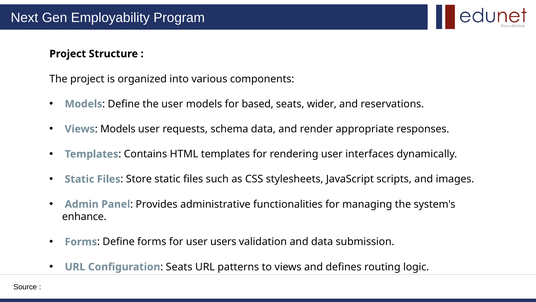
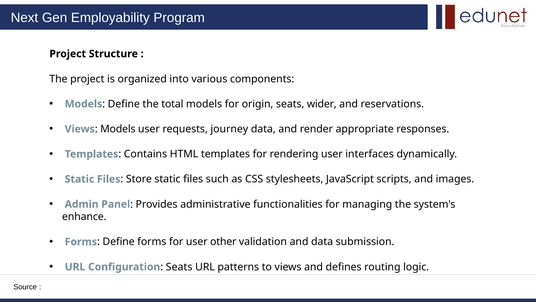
the user: user -> total (172, 104)
based: based -> origin (258, 104)
schema: schema -> journey (229, 129)
users: users -> other (223, 241)
